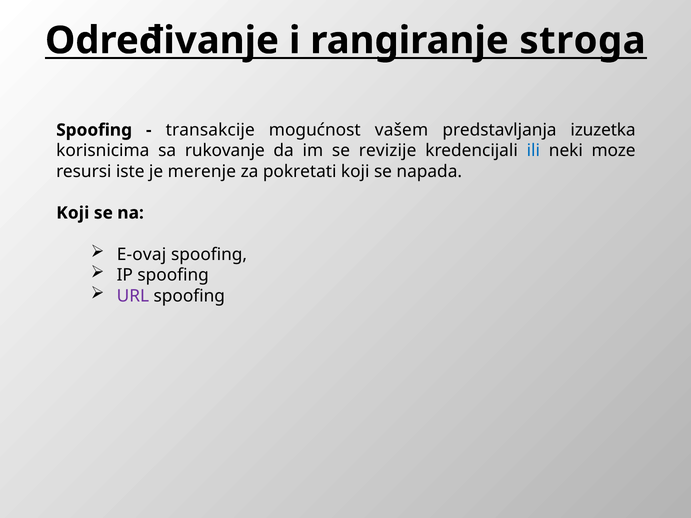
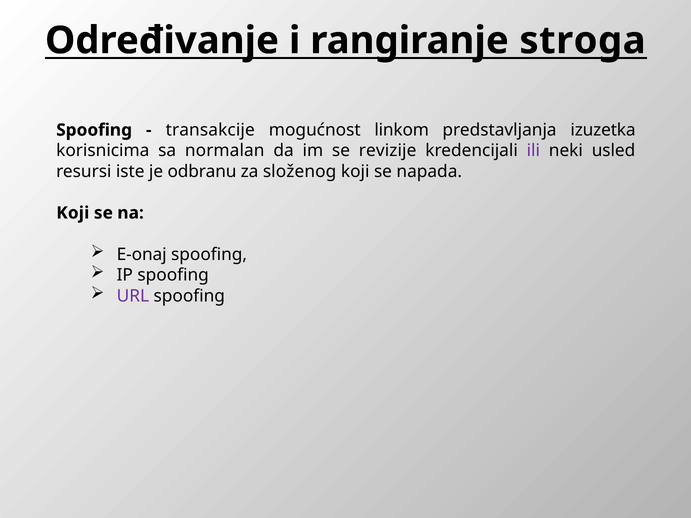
vašem: vašem -> linkom (402, 130)
rukovanje: rukovanje -> normalan (225, 151)
ili colour: blue -> purple (533, 151)
moze: moze -> usled (614, 151)
merenje: merenje -> odbranu (202, 172)
pokretati: pokretati -> složenog (300, 172)
E-ovaj: E-ovaj -> E-onaj (142, 254)
